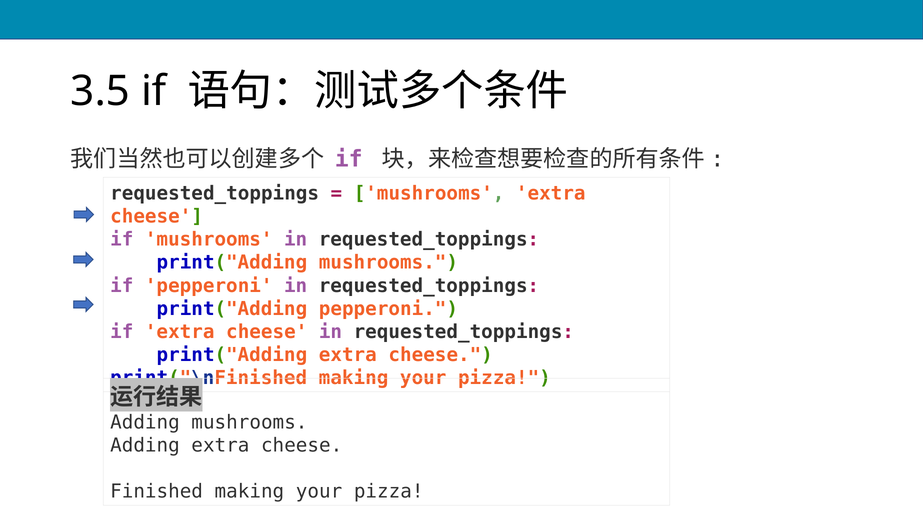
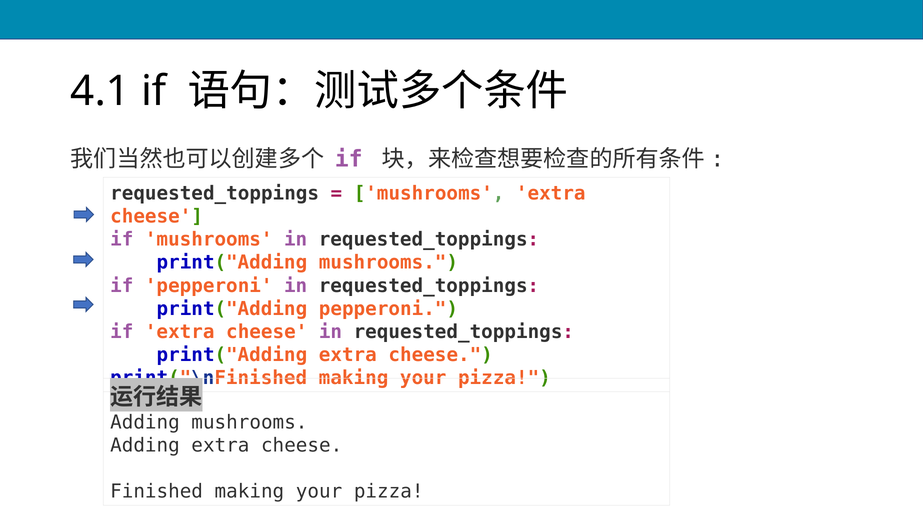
3.5: 3.5 -> 4.1 (100, 91)
